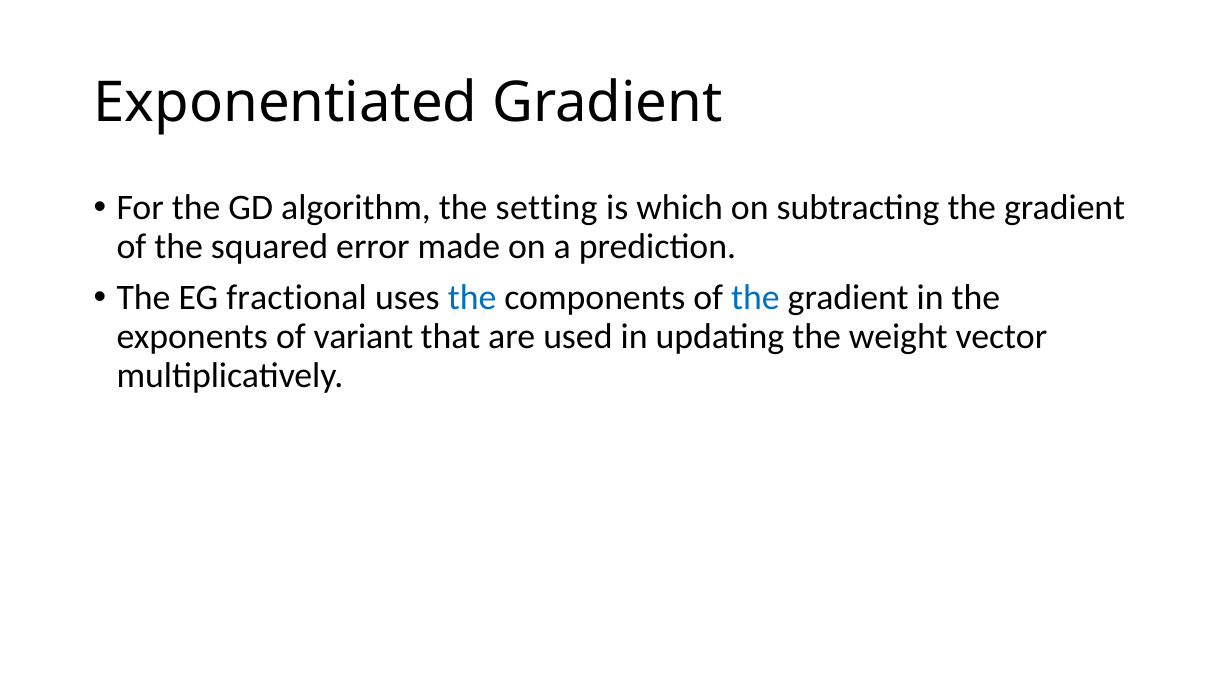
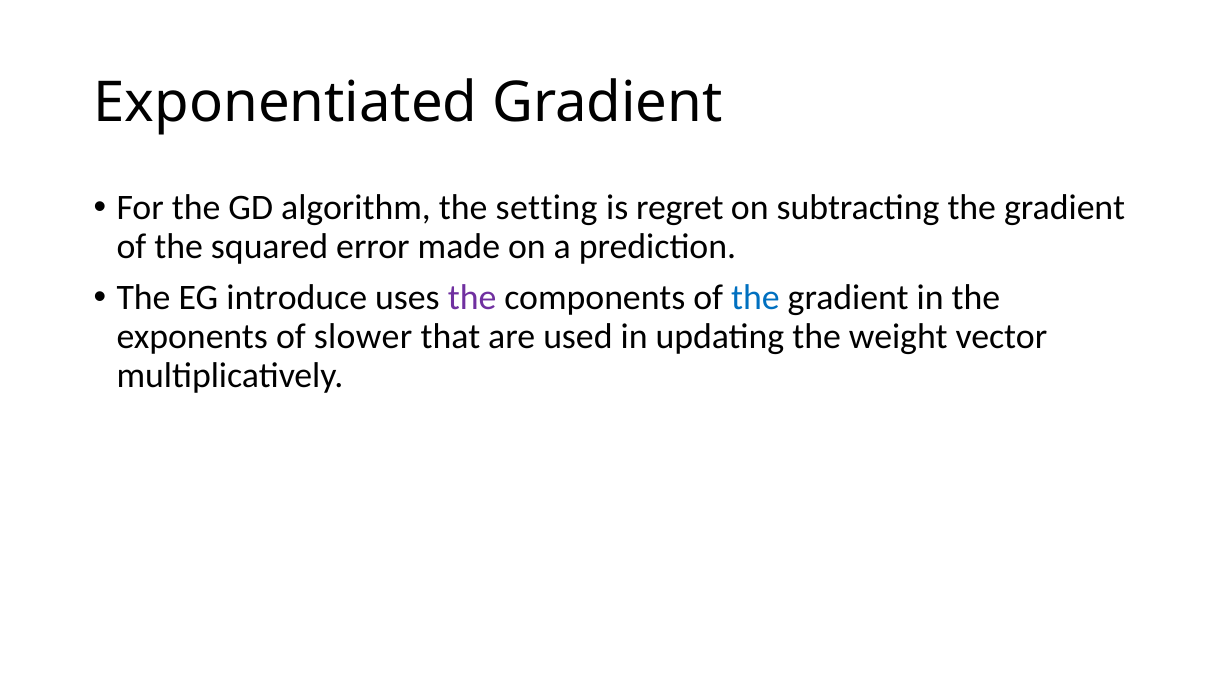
which: which -> regret (680, 208)
fractional: fractional -> introduce (297, 298)
the colour: blue -> purple (472, 298)
variant: variant -> slower (363, 336)
